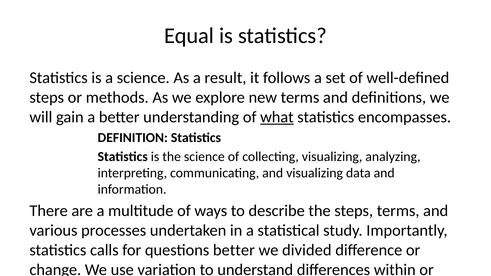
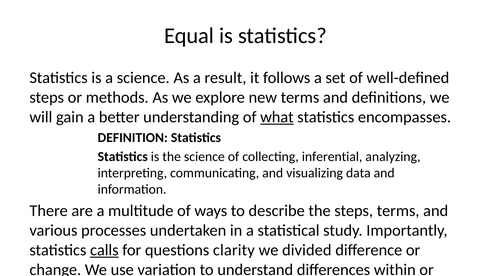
collecting visualizing: visualizing -> inferential (332, 157)
calls underline: none -> present (104, 250)
questions better: better -> clarity (234, 250)
